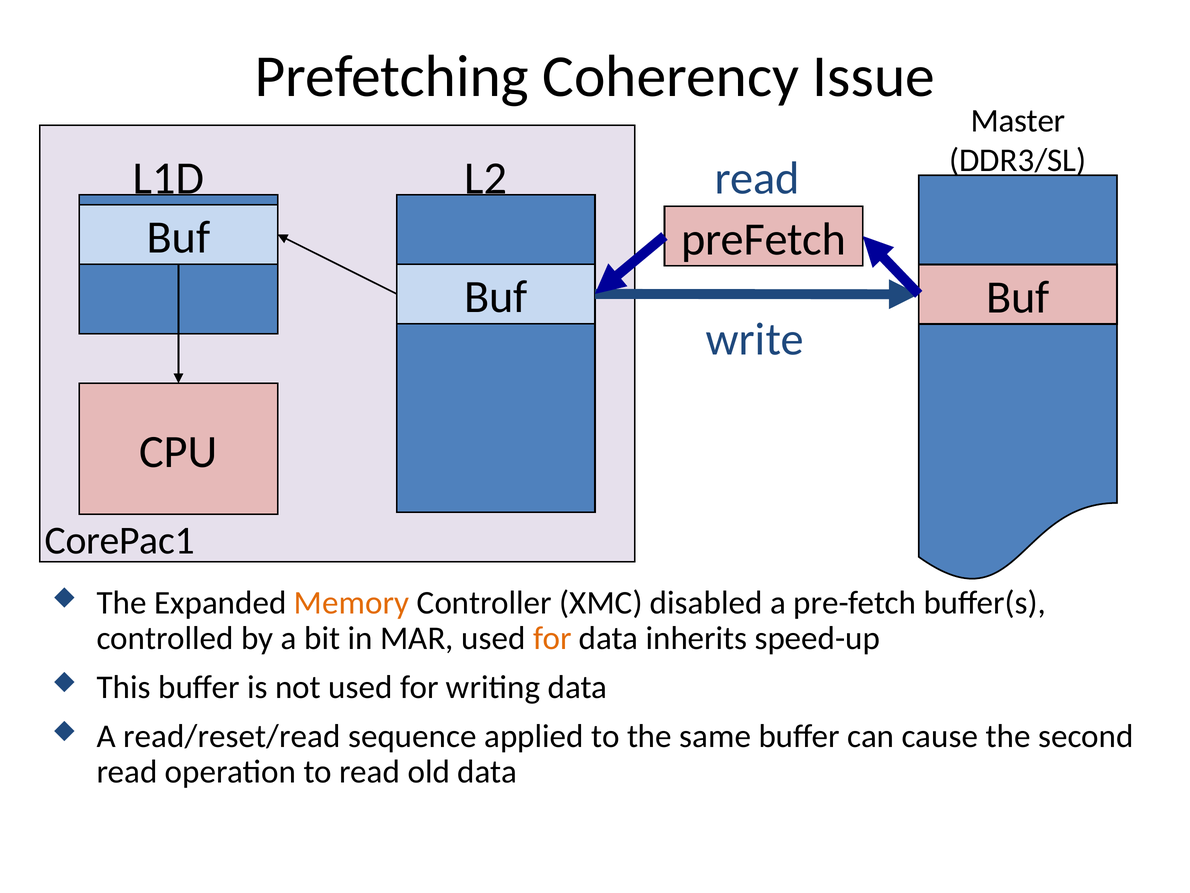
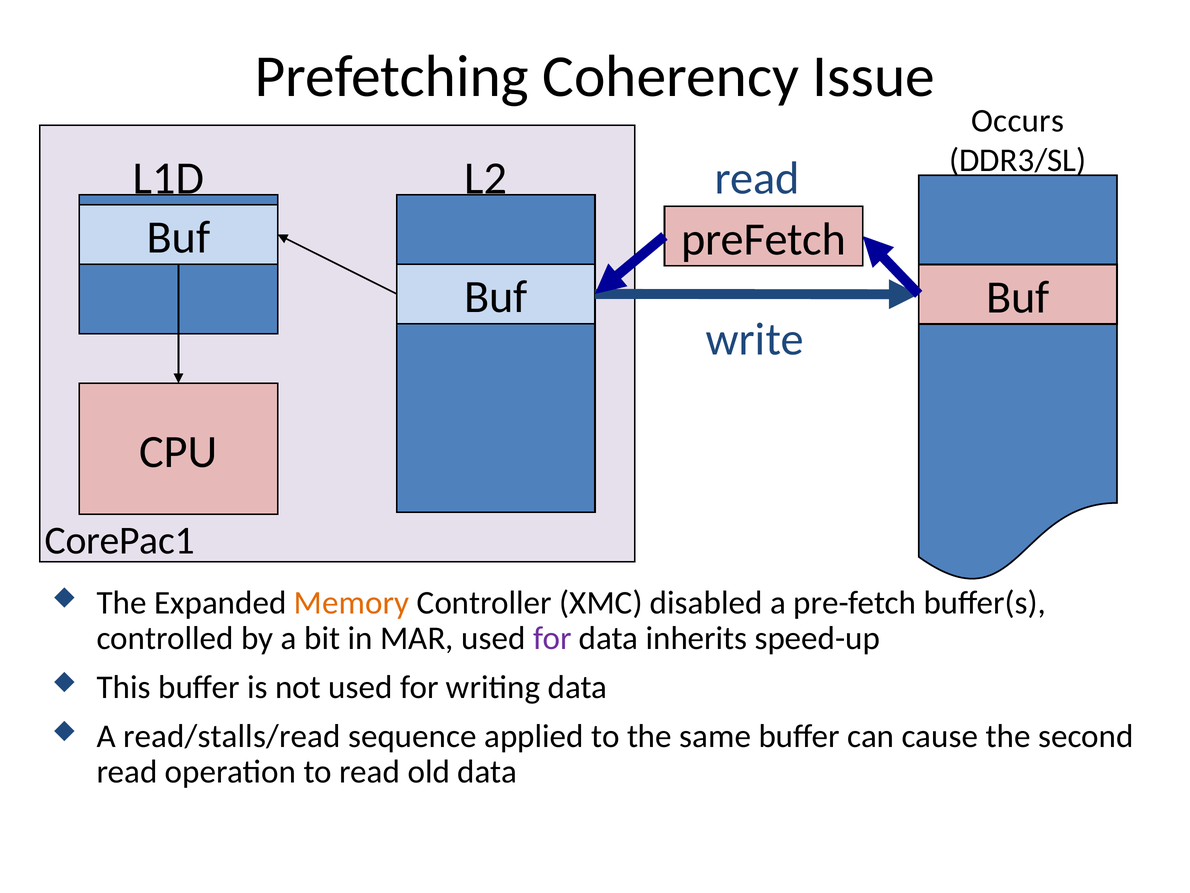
Master: Master -> Occurs (1018, 121)
for colour: orange -> purple (552, 638)
read/reset/read: read/reset/read -> read/stalls/read (232, 736)
